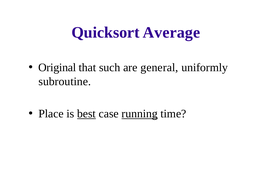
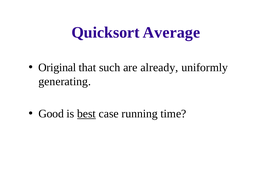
general: general -> already (159, 68)
subroutine: subroutine -> generating (65, 82)
Place: Place -> Good (51, 114)
running underline: present -> none (140, 114)
